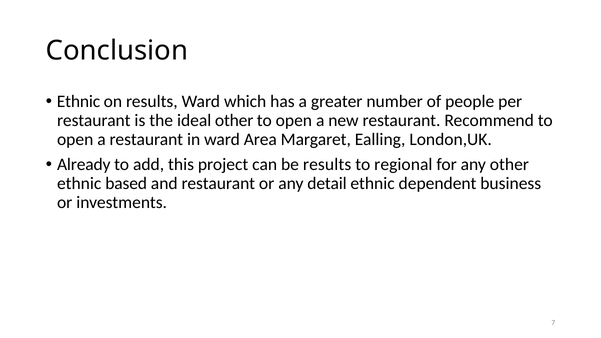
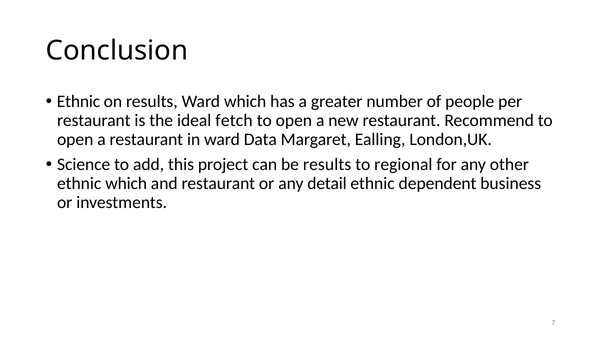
ideal other: other -> fetch (234, 121)
Area: Area -> Data (260, 139)
Already: Already -> Science (84, 165)
ethnic based: based -> which (126, 184)
